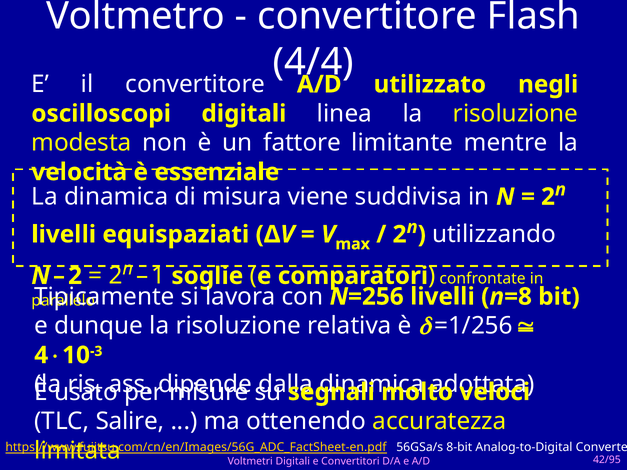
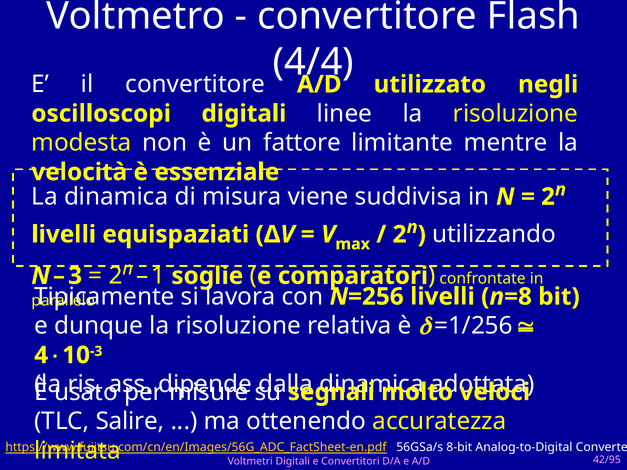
linea: linea -> linee (344, 114)
2: 2 -> 3 (75, 276)
